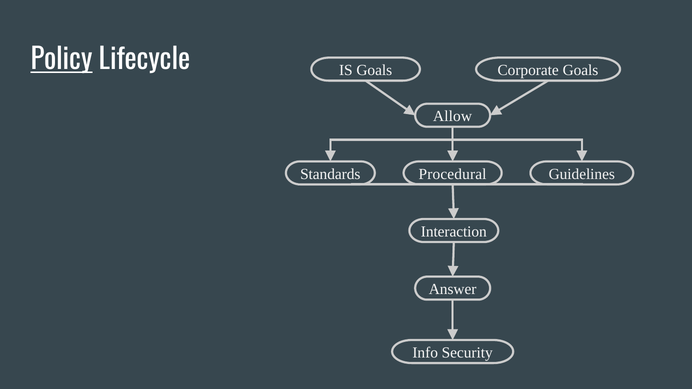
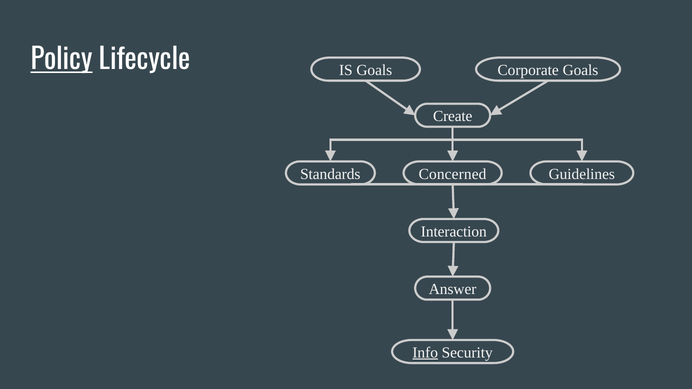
Allow: Allow -> Create (453, 116)
Procedural: Procedural -> Concerned (453, 174)
Info underline: none -> present (425, 353)
